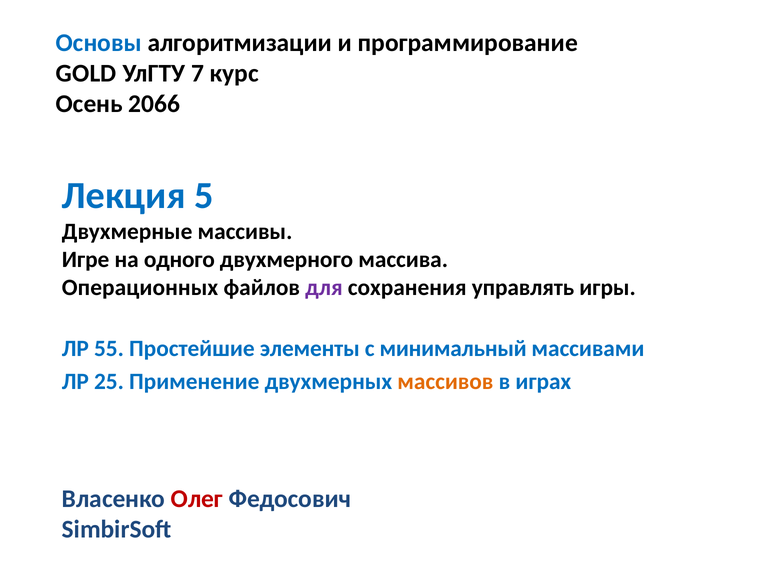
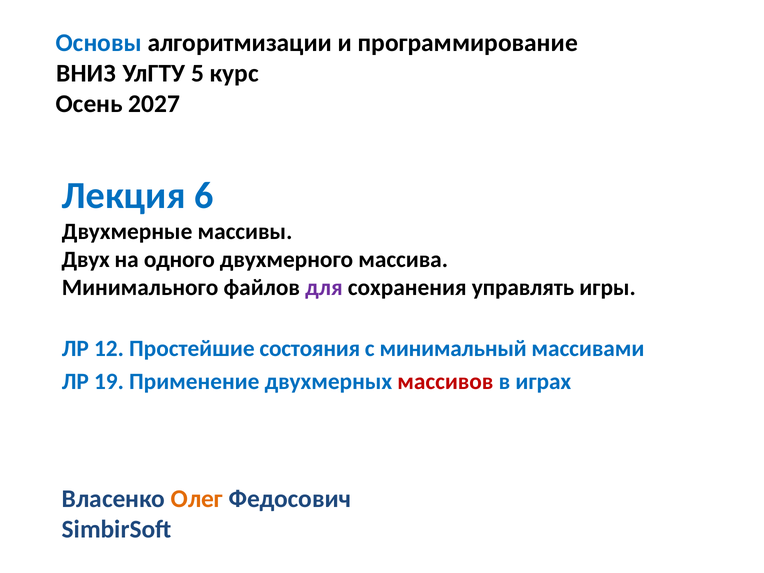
GOLD: GOLD -> ВНИЗ (86, 73)
7: 7 -> 5 (198, 73)
2066: 2066 -> 2027 (154, 104)
5: 5 -> 6 (204, 196)
Игре: Игре -> Двух (86, 259)
Операционных: Операционных -> Минимального (140, 287)
55: 55 -> 12 (109, 348)
элементы: элементы -> состояния (310, 348)
25: 25 -> 19 (109, 381)
массивов colour: orange -> red (445, 381)
Олег colour: red -> orange (197, 499)
